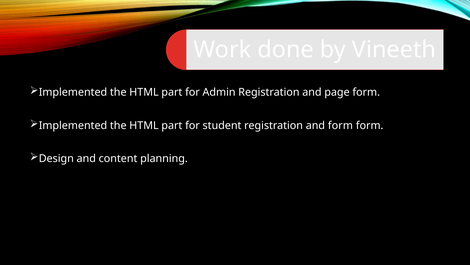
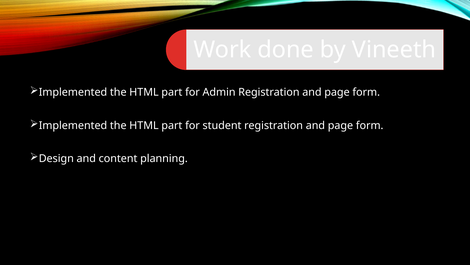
student registration and form: form -> page (340, 125)
